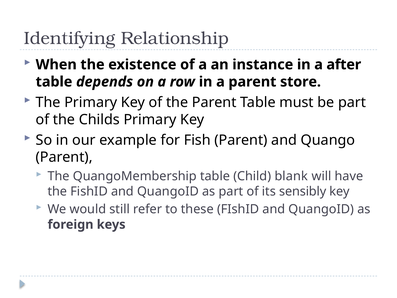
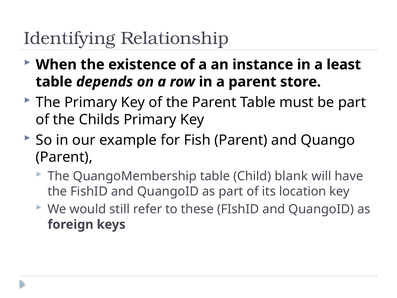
after: after -> least (344, 65)
sensibly: sensibly -> location (303, 191)
